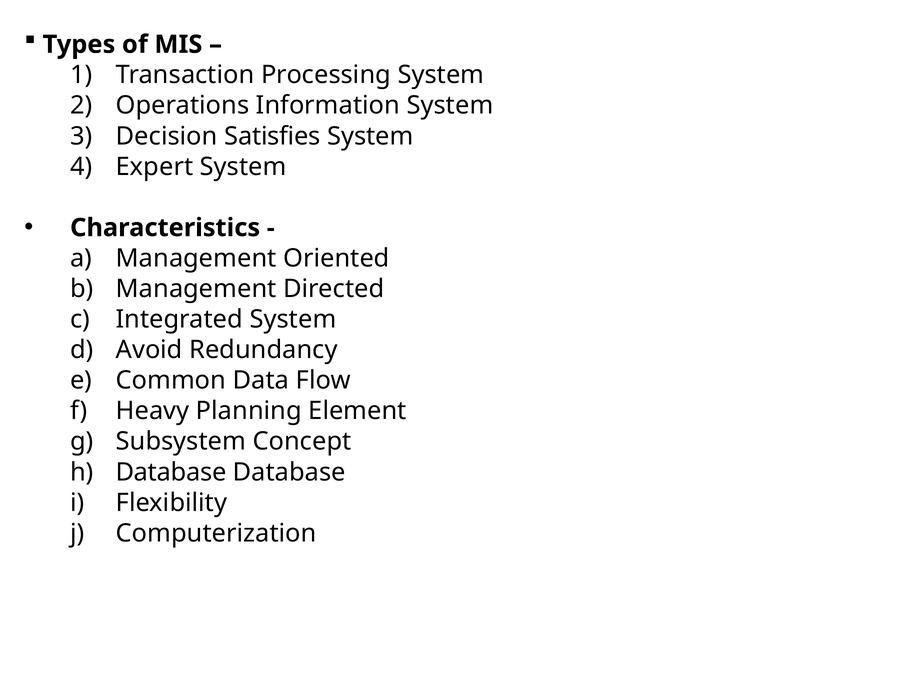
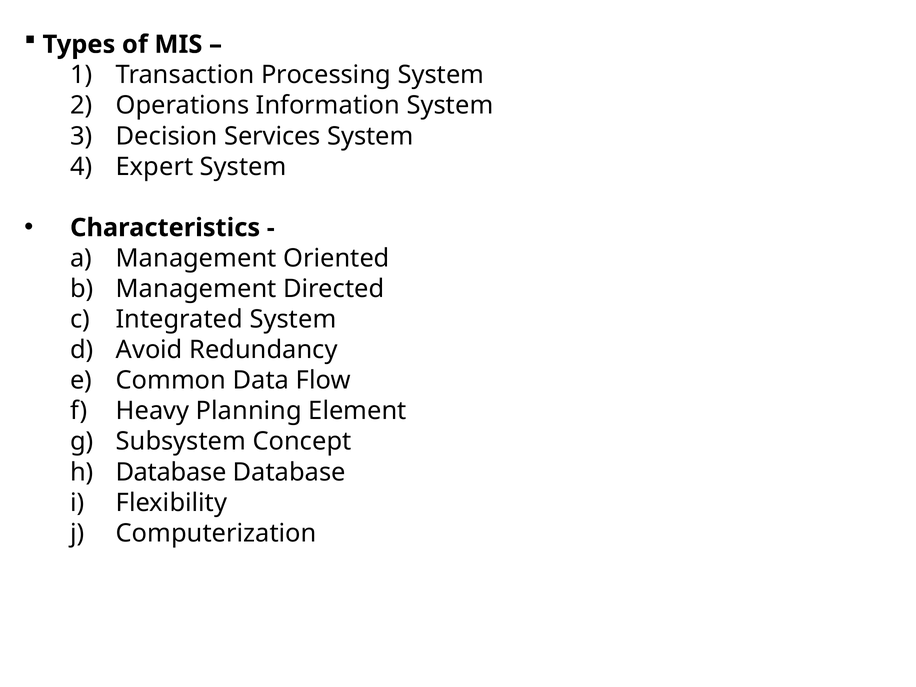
Satisfies: Satisfies -> Services (272, 136)
